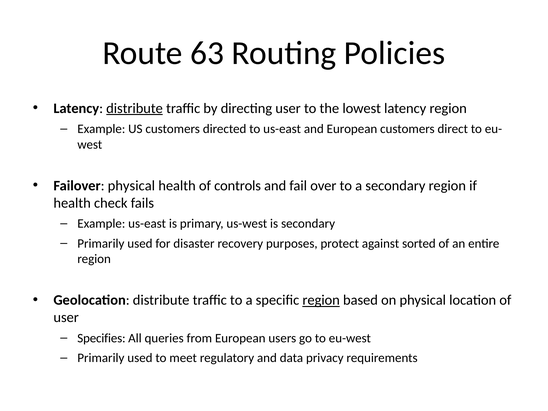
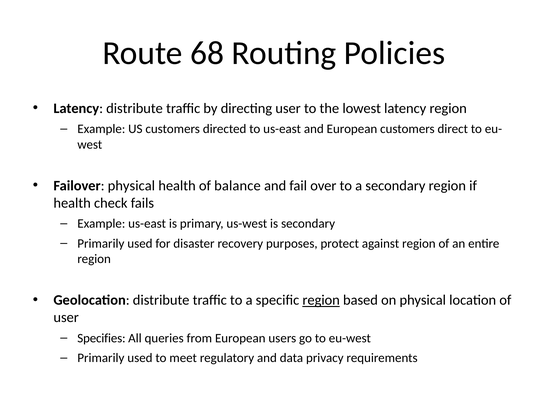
63: 63 -> 68 (207, 53)
distribute underline: present -> none (135, 108)
controls: controls -> balance (237, 186)
against sorted: sorted -> region (419, 243)
